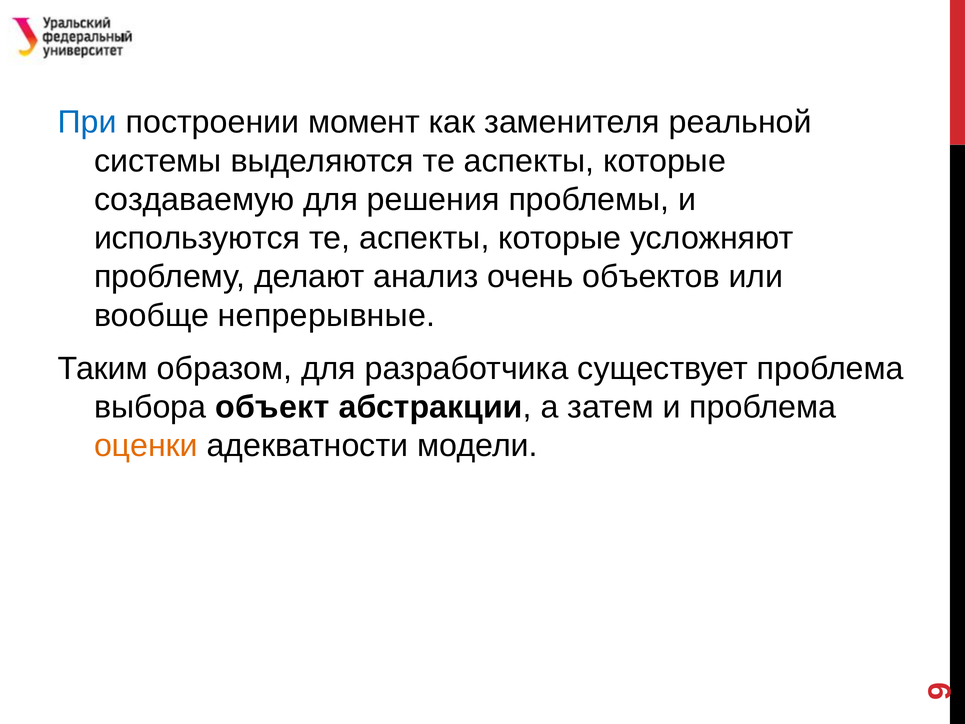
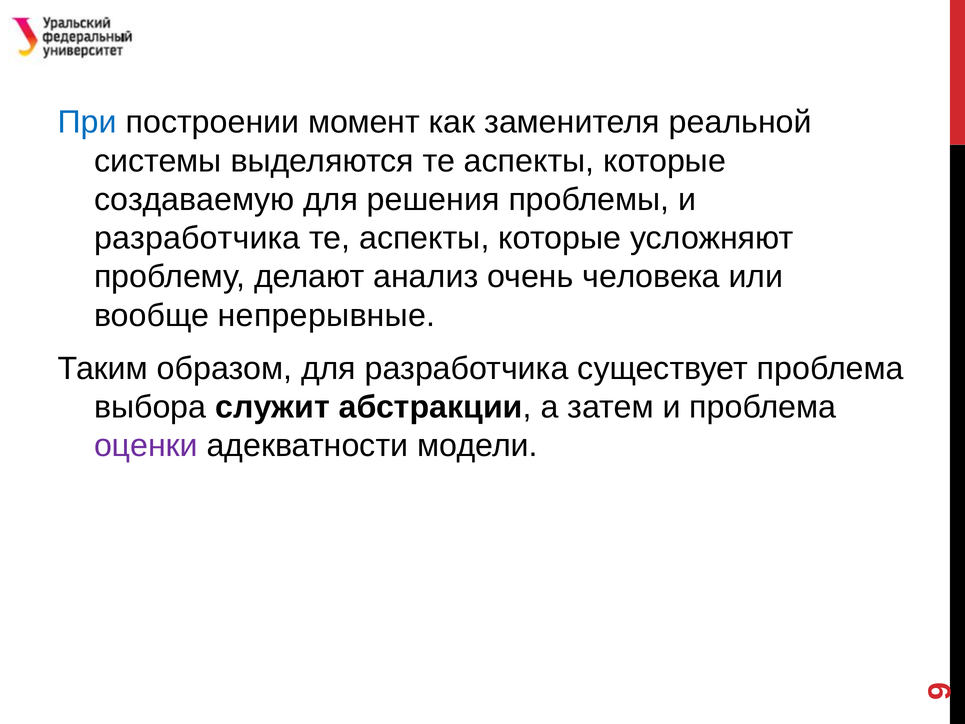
используются: используются -> разработчика (197, 238)
объектов: объектов -> человека (651, 277)
объект: объект -> служит (272, 407)
оценки colour: orange -> purple (146, 446)
